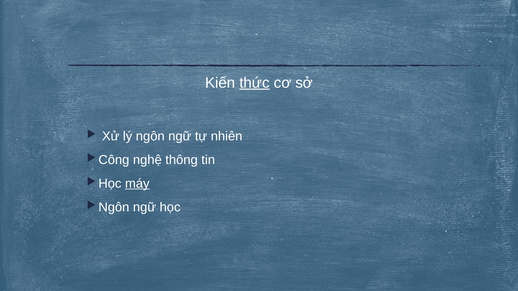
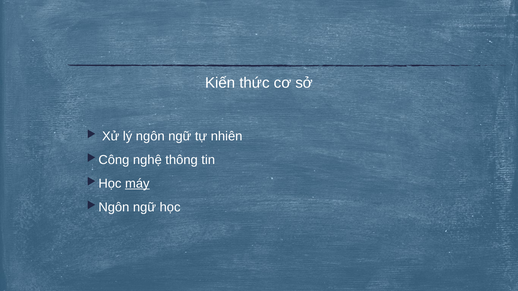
thức underline: present -> none (255, 83)
